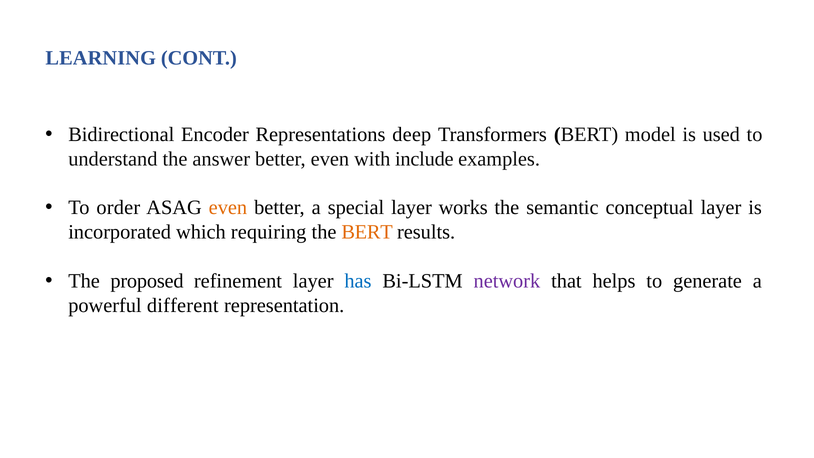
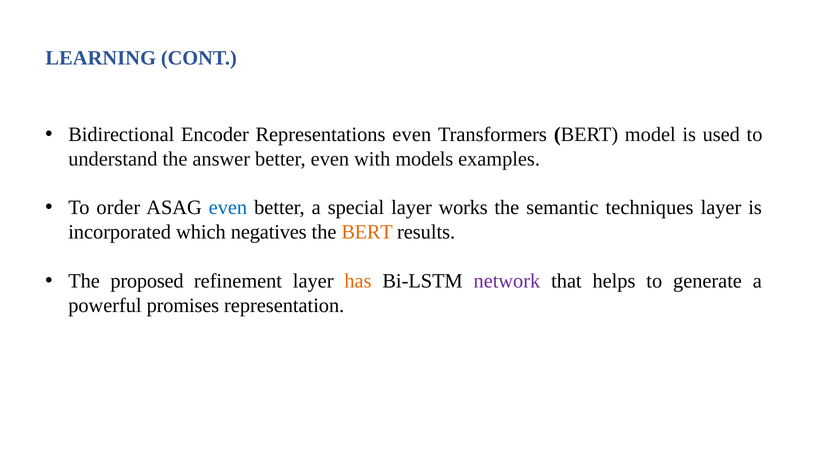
Representations deep: deep -> even (412, 134)
include: include -> models (424, 159)
even colour: orange -> blue (228, 208)
conceptual: conceptual -> techniques (650, 208)
requiring: requiring -> negatives (269, 232)
has colour: blue -> orange (358, 281)
different: different -> promises (183, 305)
